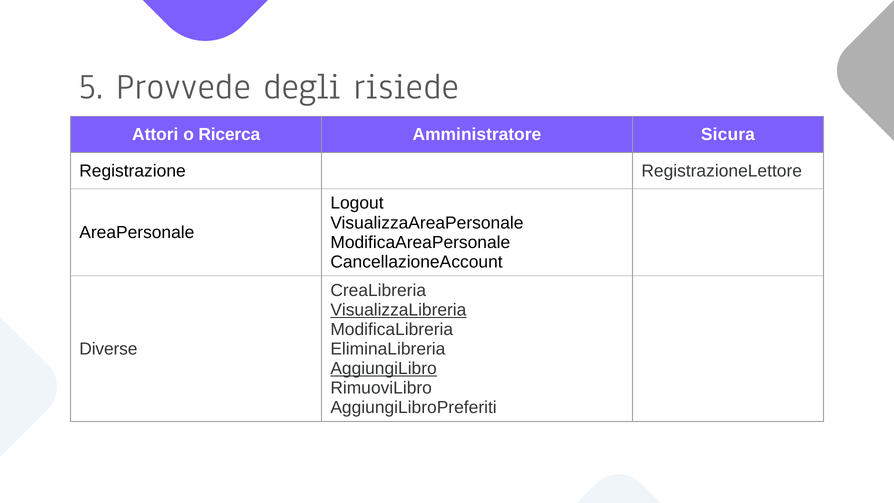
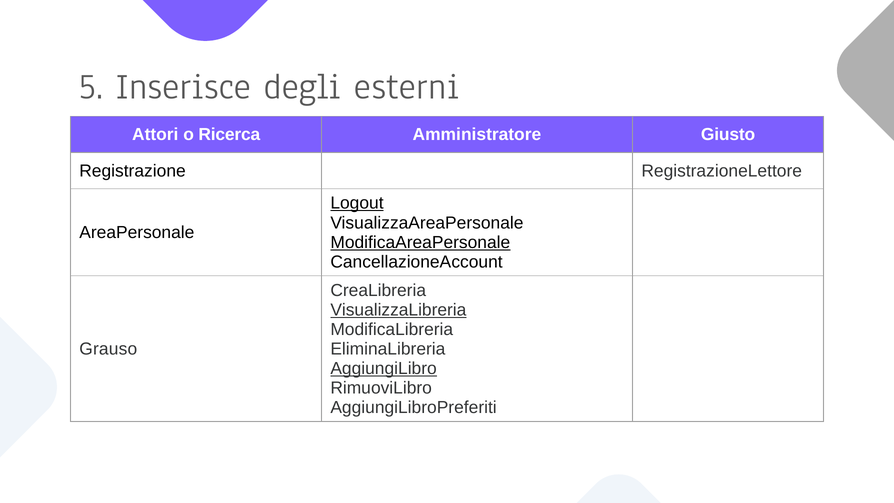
Provvede: Provvede -> Inserisce (184, 87)
risiede: risiede -> esterni (406, 87)
Sicura: Sicura -> Giusto (728, 135)
Logout underline: none -> present (357, 203)
ModificaAreaPersonale underline: none -> present (420, 242)
Diverse: Diverse -> Grauso (108, 349)
